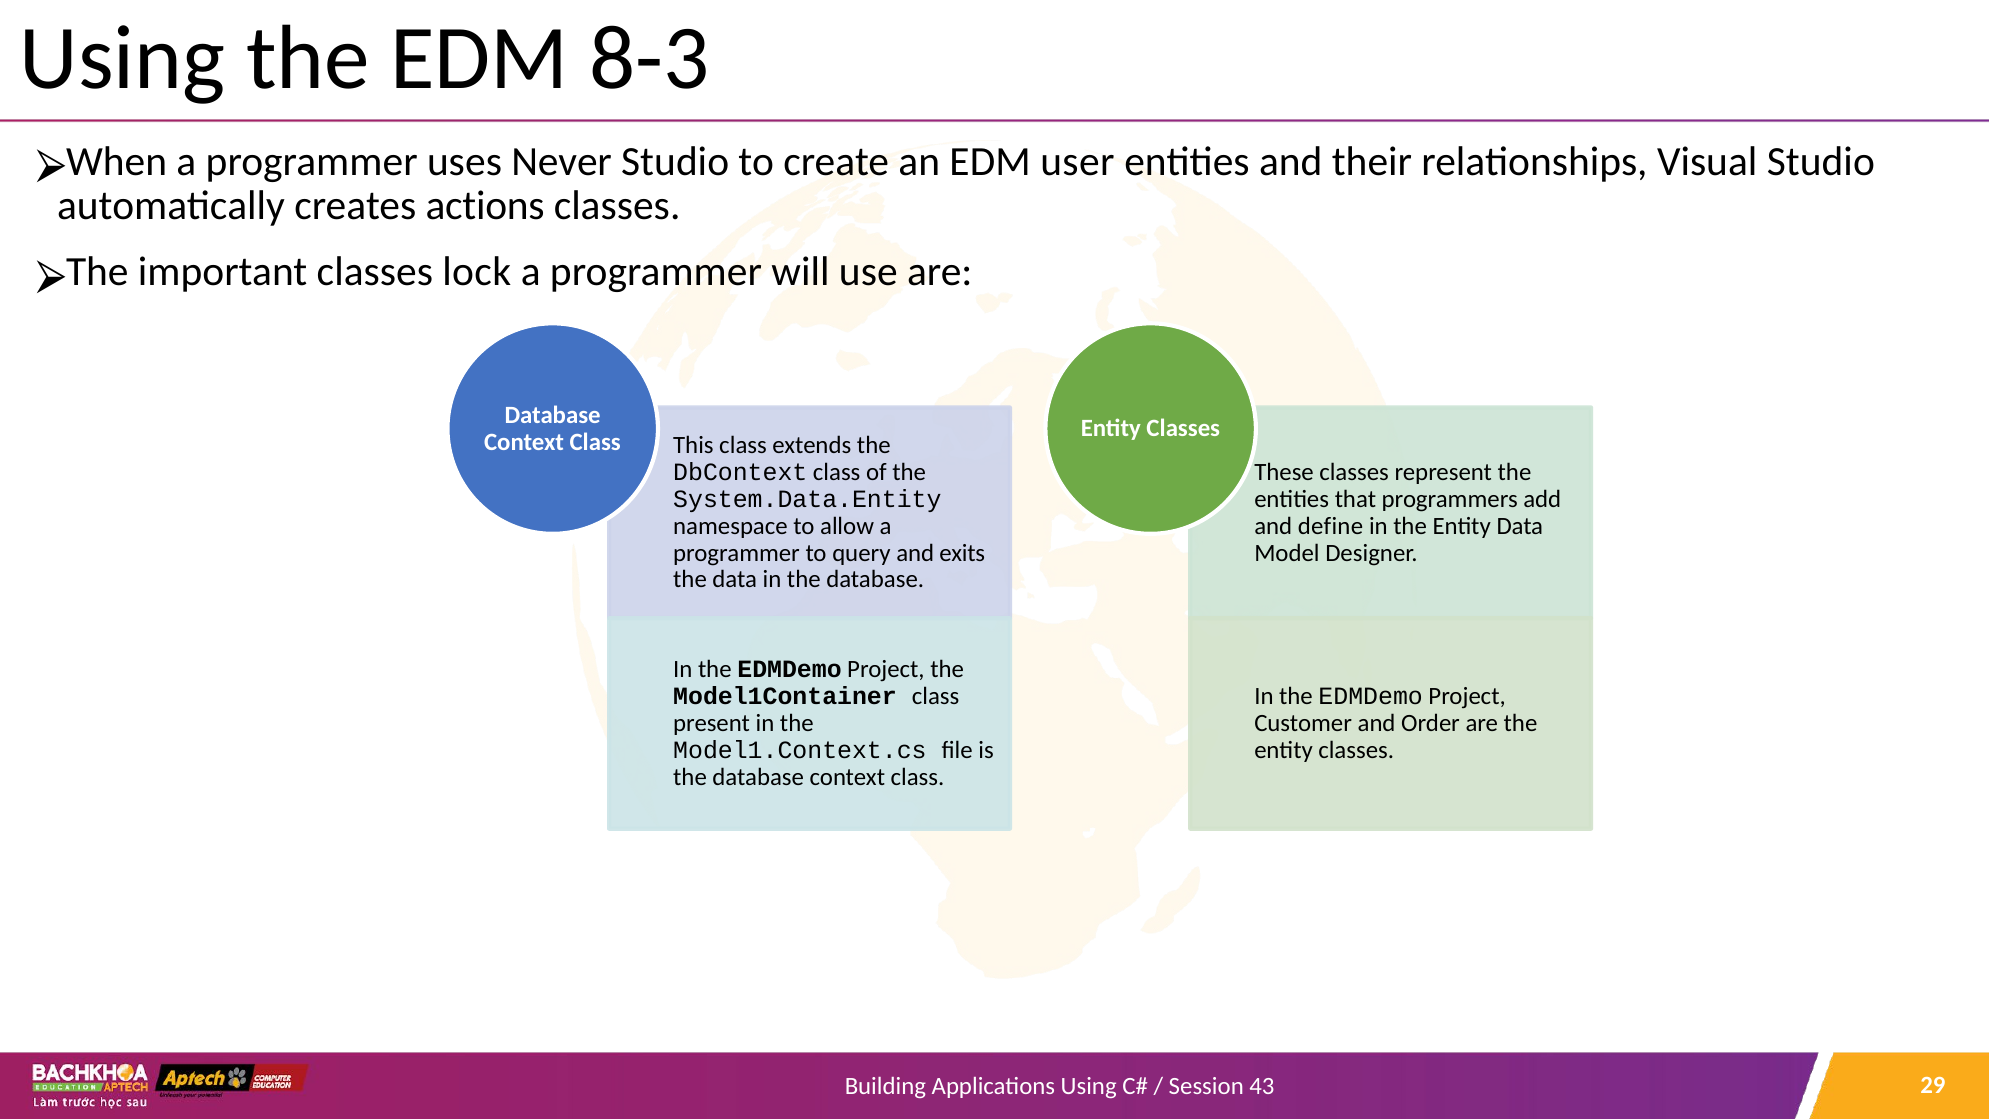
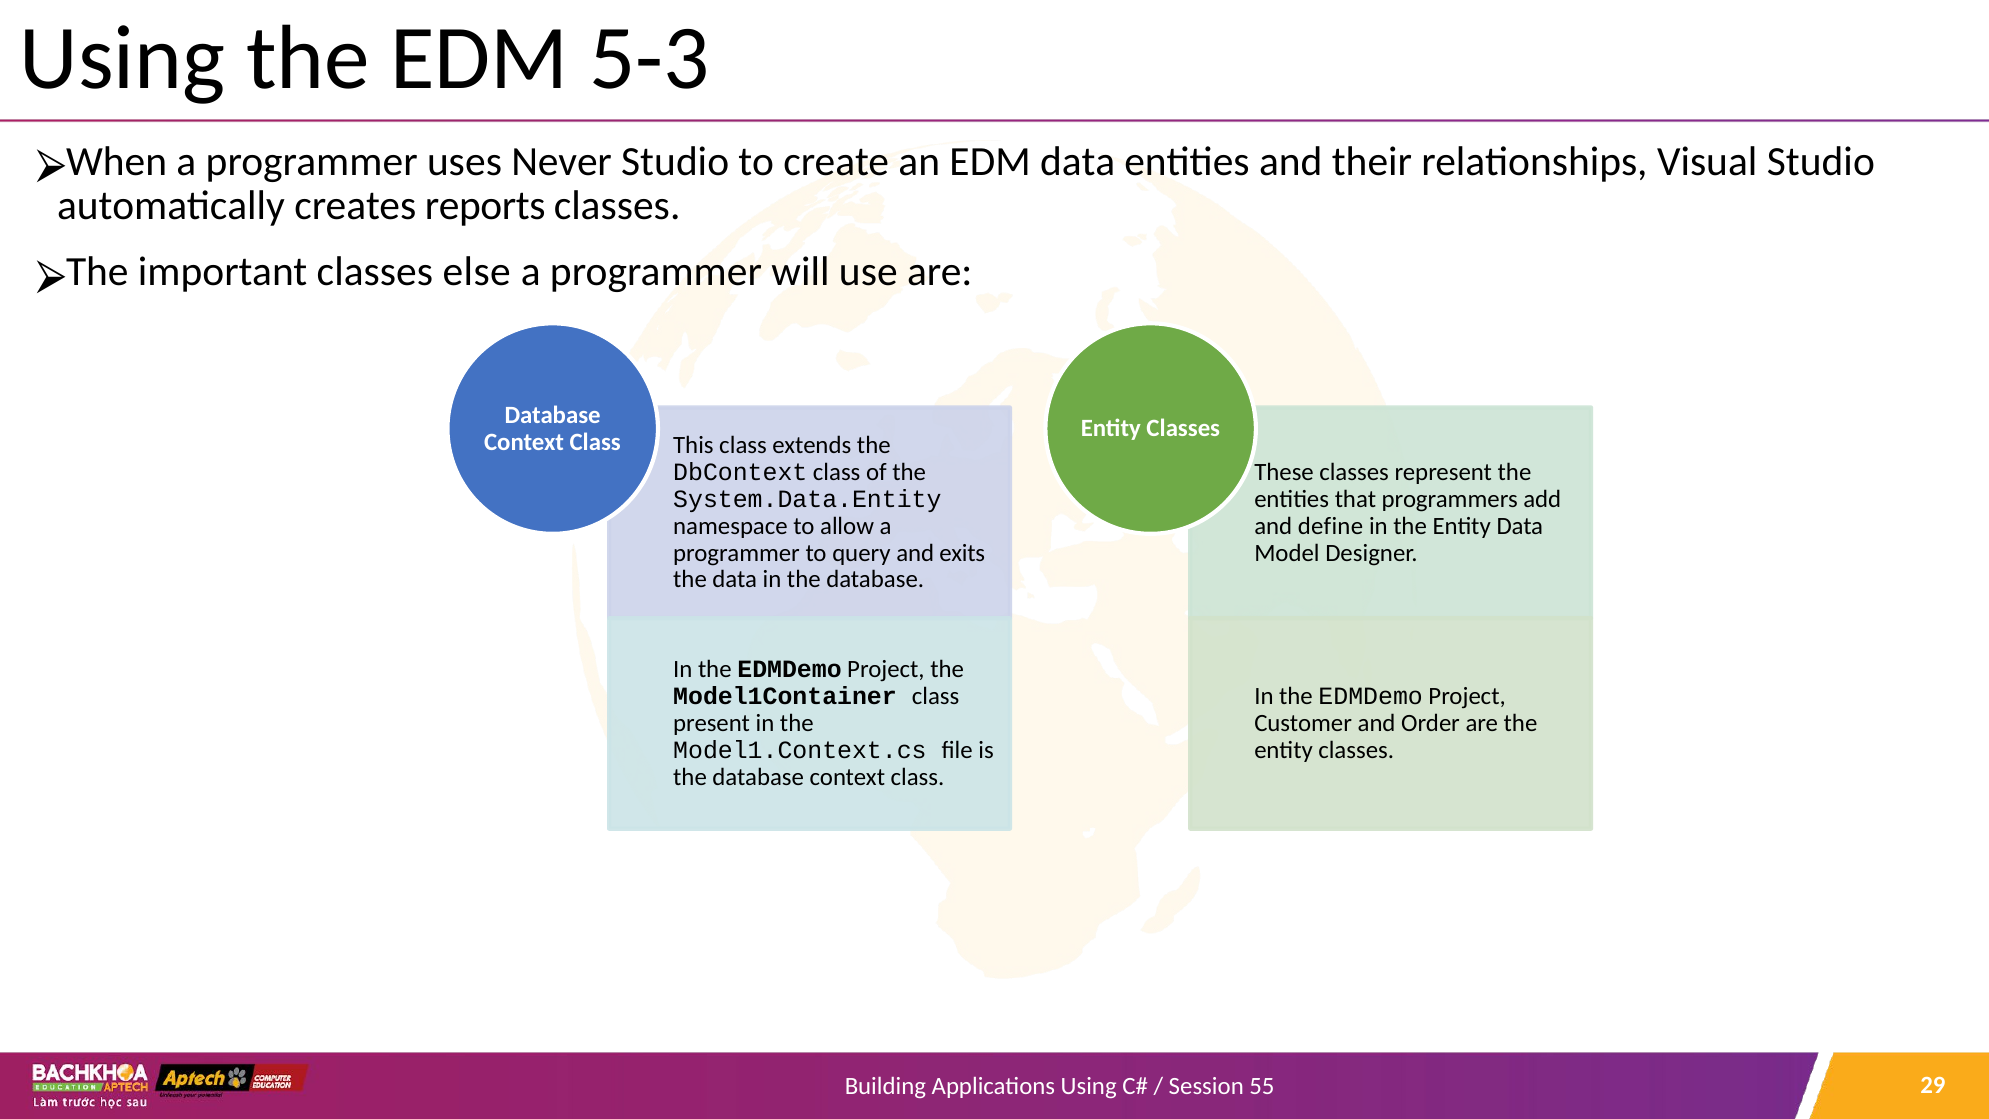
8-3: 8-3 -> 5-3 (650, 59)
EDM user: user -> data (1078, 161)
actions: actions -> reports (485, 206)
lock: lock -> else (477, 272)
43: 43 -> 55 (1262, 1086)
